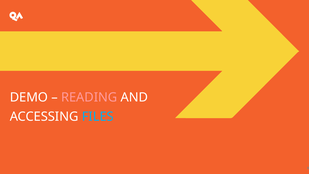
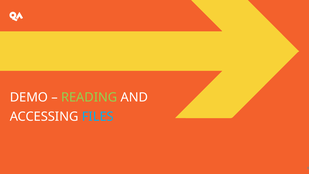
READING colour: pink -> light green (89, 97)
